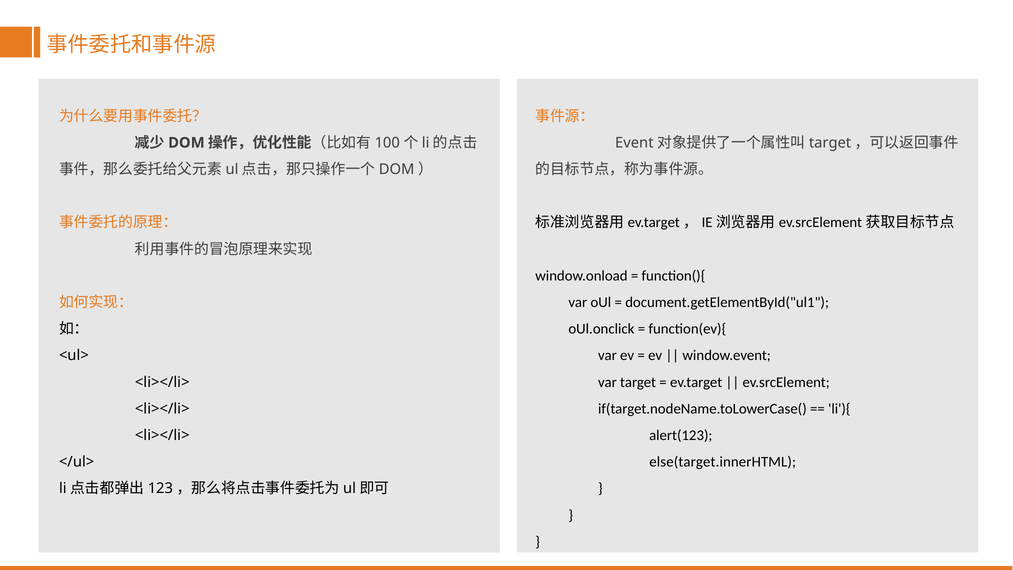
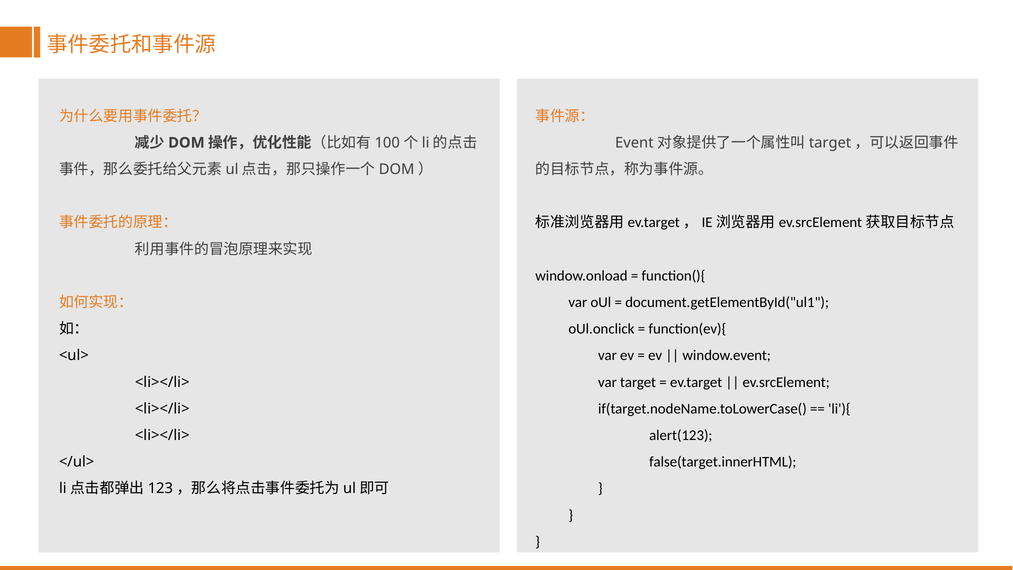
else(target.innerHTML: else(target.innerHTML -> false(target.innerHTML (723, 462)
